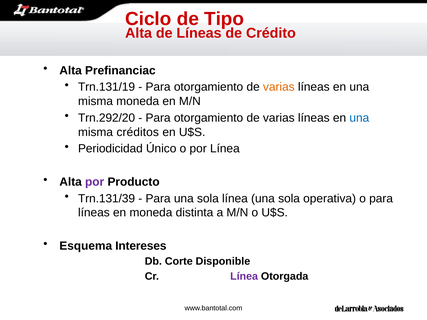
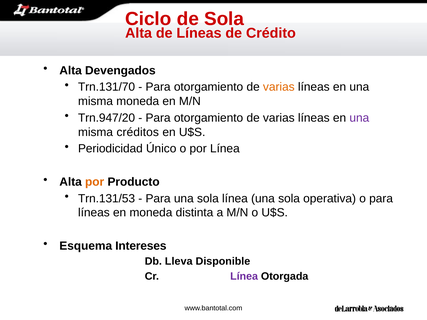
de Tipo: Tipo -> Sola (224, 19)
Prefinanciac: Prefinanciac -> Devengados (120, 71)
Trn.131/19: Trn.131/19 -> Trn.131/70 (107, 87)
Trn.292/20: Trn.292/20 -> Trn.947/20 (107, 118)
una colour: blue -> purple (359, 118)
por colour: purple -> orange (95, 182)
Trn.131/39: Trn.131/39 -> Trn.131/53 (107, 199)
Corte: Corte -> Lleva (179, 262)
